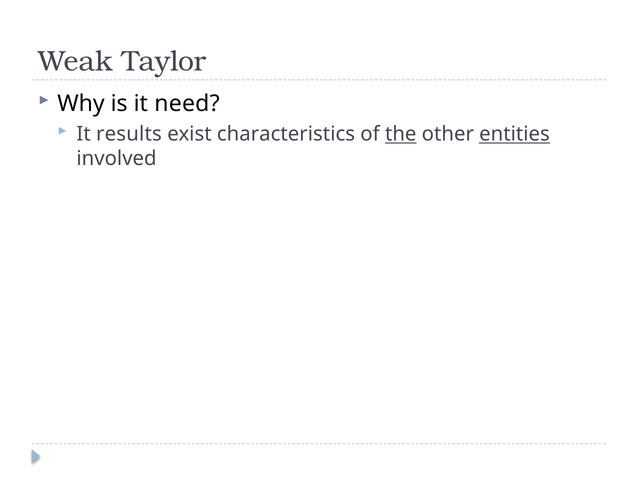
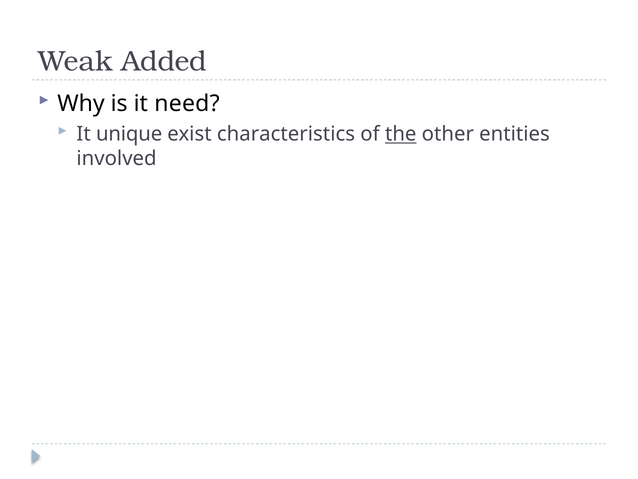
Taylor: Taylor -> Added (164, 61)
results: results -> unique (129, 134)
entities underline: present -> none (515, 134)
